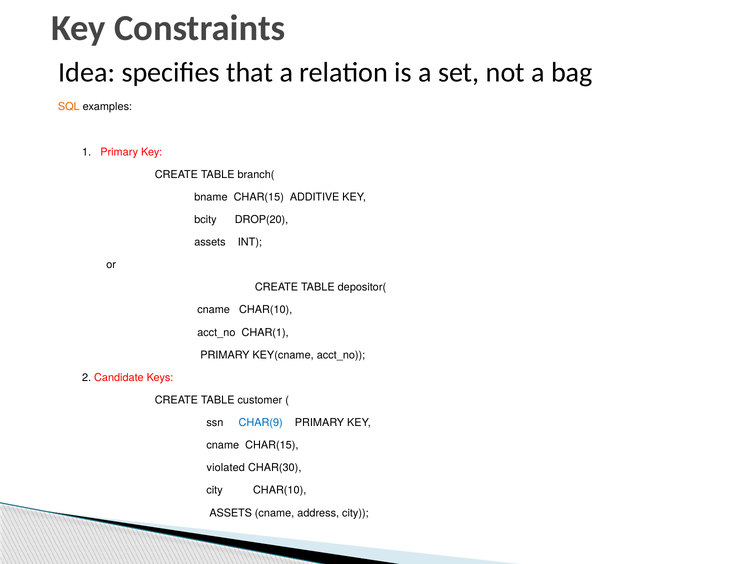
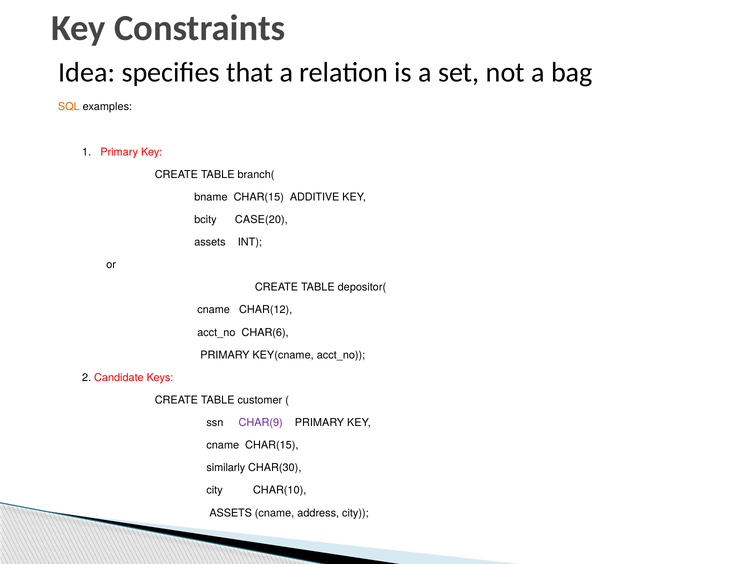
DROP(20: DROP(20 -> CASE(20 (261, 220)
cname CHAR(10: CHAR(10 -> CHAR(12 (266, 310)
CHAR(1: CHAR(1 -> CHAR(6 (265, 332)
CHAR(9 colour: blue -> purple (261, 423)
violated: violated -> similarly (226, 468)
